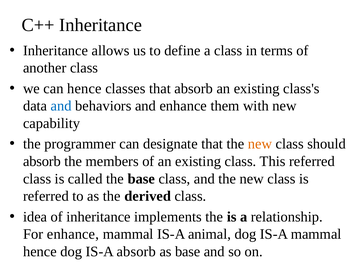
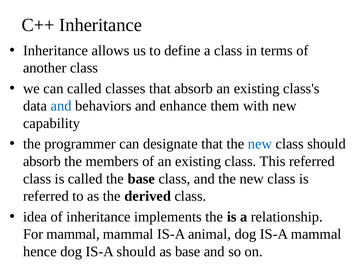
can hence: hence -> called (84, 88)
new colour: orange -> blue (260, 144)
For enhance: enhance -> mammal (73, 234)
IS-A absorb: absorb -> should (136, 251)
